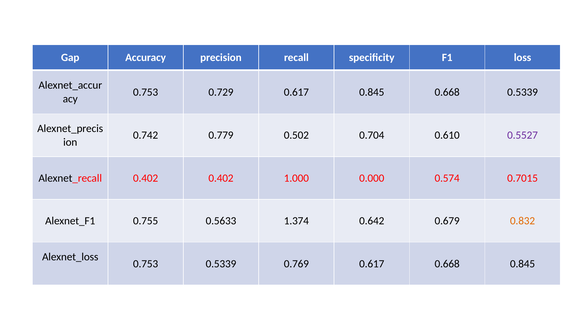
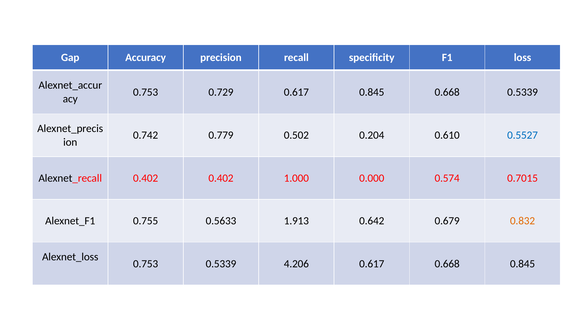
0.704: 0.704 -> 0.204 (372, 135)
0.5527 colour: purple -> blue (523, 135)
1.374: 1.374 -> 1.913 (296, 221)
0.769: 0.769 -> 4.206 (296, 264)
